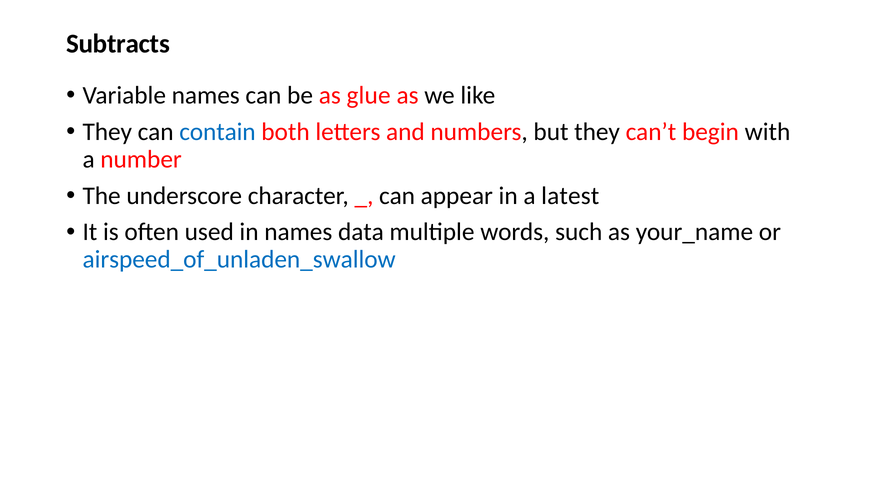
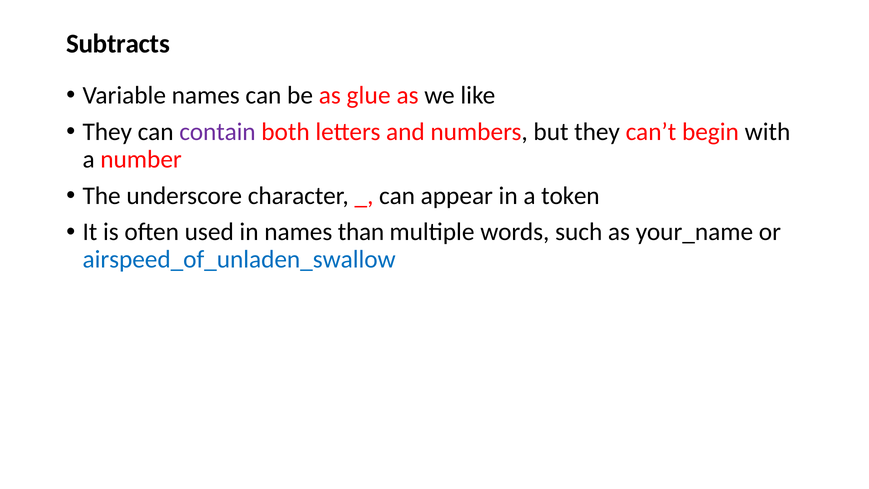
contain colour: blue -> purple (217, 132)
latest: latest -> token (570, 196)
data: data -> than (361, 232)
